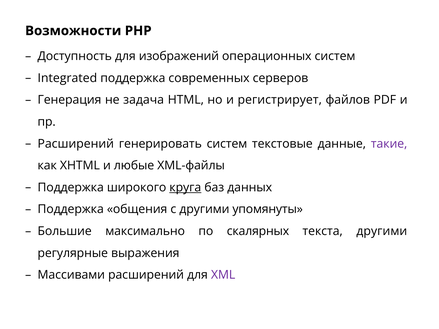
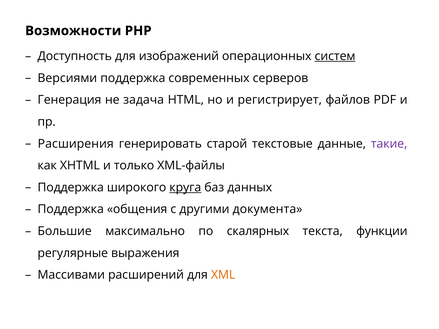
систем underline: none -> present (335, 56)
Integrated: Integrated -> Версиями (67, 78)
Расширений: Расширений -> Расширения (76, 144)
генерировать систем: систем -> старой (227, 144)
любые: любые -> только (134, 166)
упомянуты: упомянуты -> документа (267, 209)
текста другими: другими -> функции (382, 231)
XML colour: purple -> orange (223, 275)
